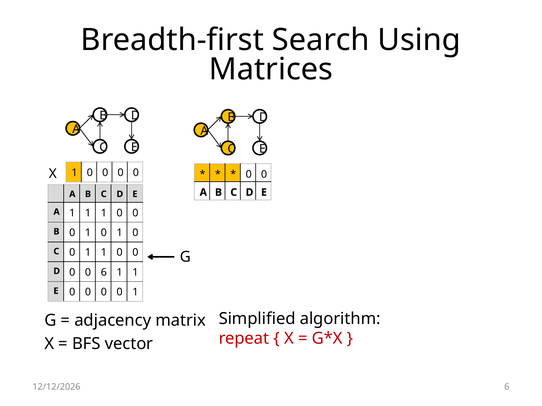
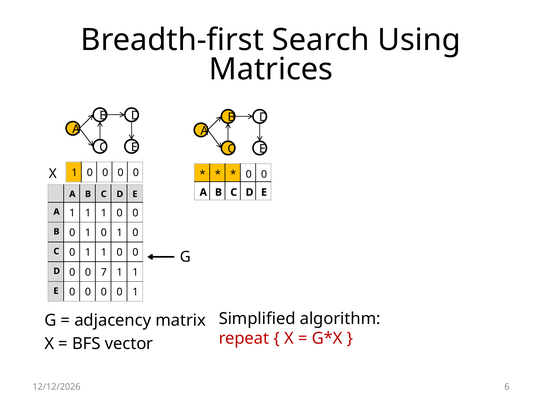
0 6: 6 -> 7 (104, 273)
